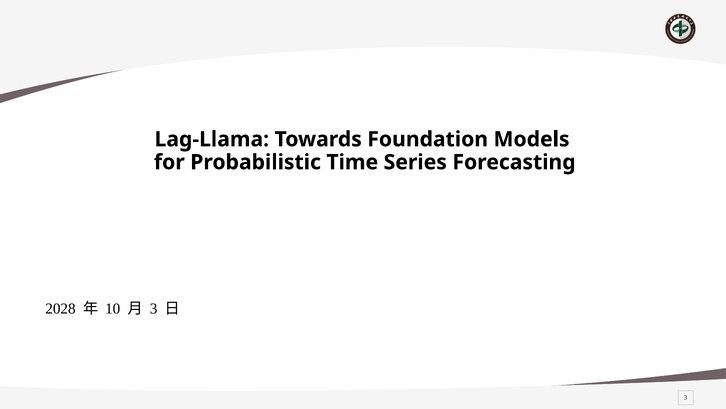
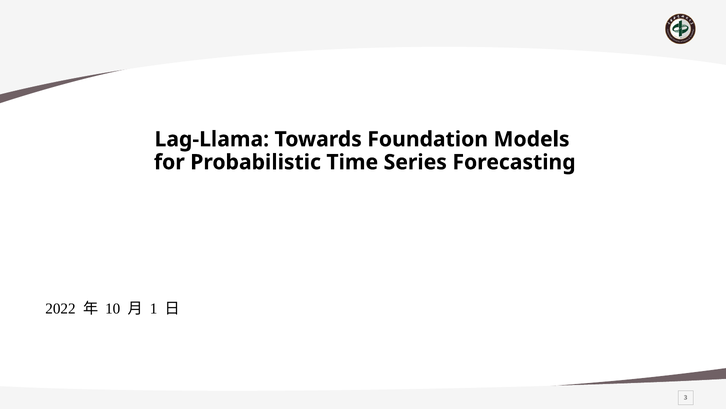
2028: 2028 -> 2022 (60, 308)
3: 3 -> 1 (154, 308)
